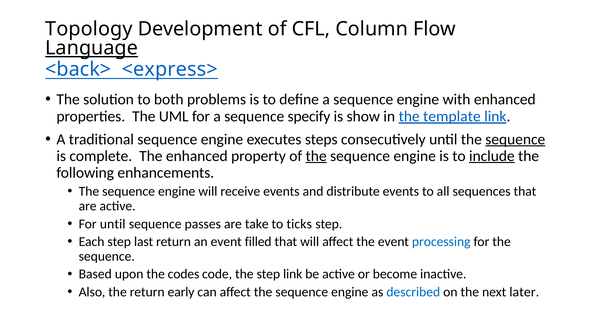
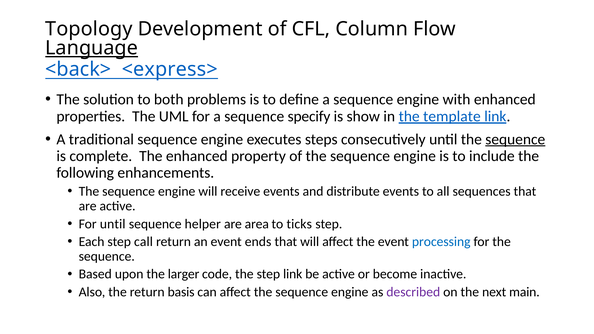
the underline: present -> none (316, 156)
include underline: present -> none (492, 156)
passes: passes -> helper (203, 224)
take: take -> area (257, 224)
last: last -> call (143, 242)
filled: filled -> ends (258, 242)
codes: codes -> larger (184, 274)
early: early -> basis (181, 292)
described colour: blue -> purple (413, 292)
later: later -> main (524, 292)
